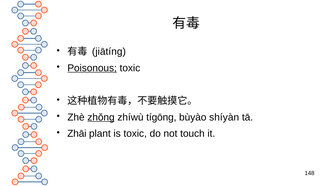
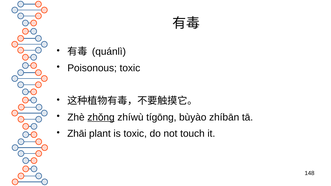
jiātíng: jiātíng -> quánlì (109, 52)
Poisonous underline: present -> none (92, 68)
shíyàn: shíyàn -> zhíbān (224, 117)
